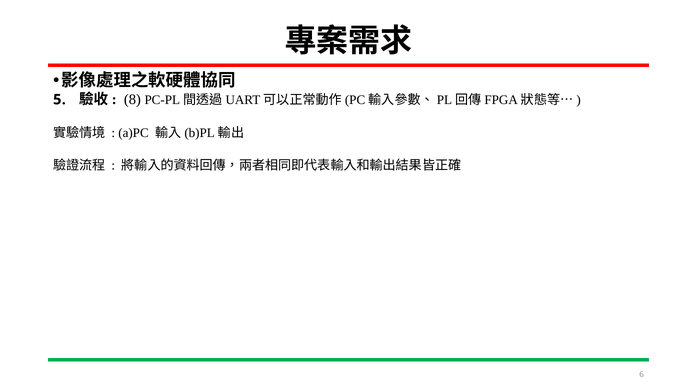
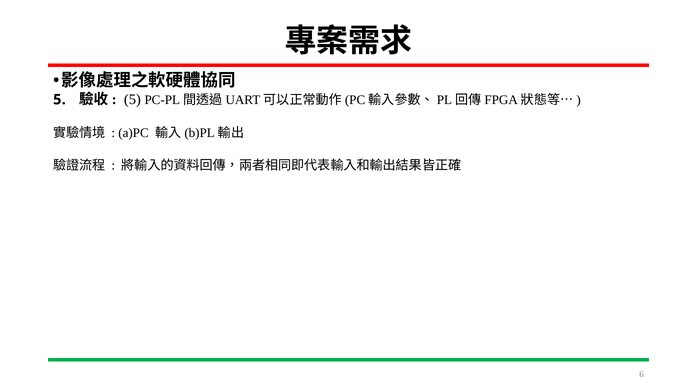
8: 8 -> 5 (132, 100)
